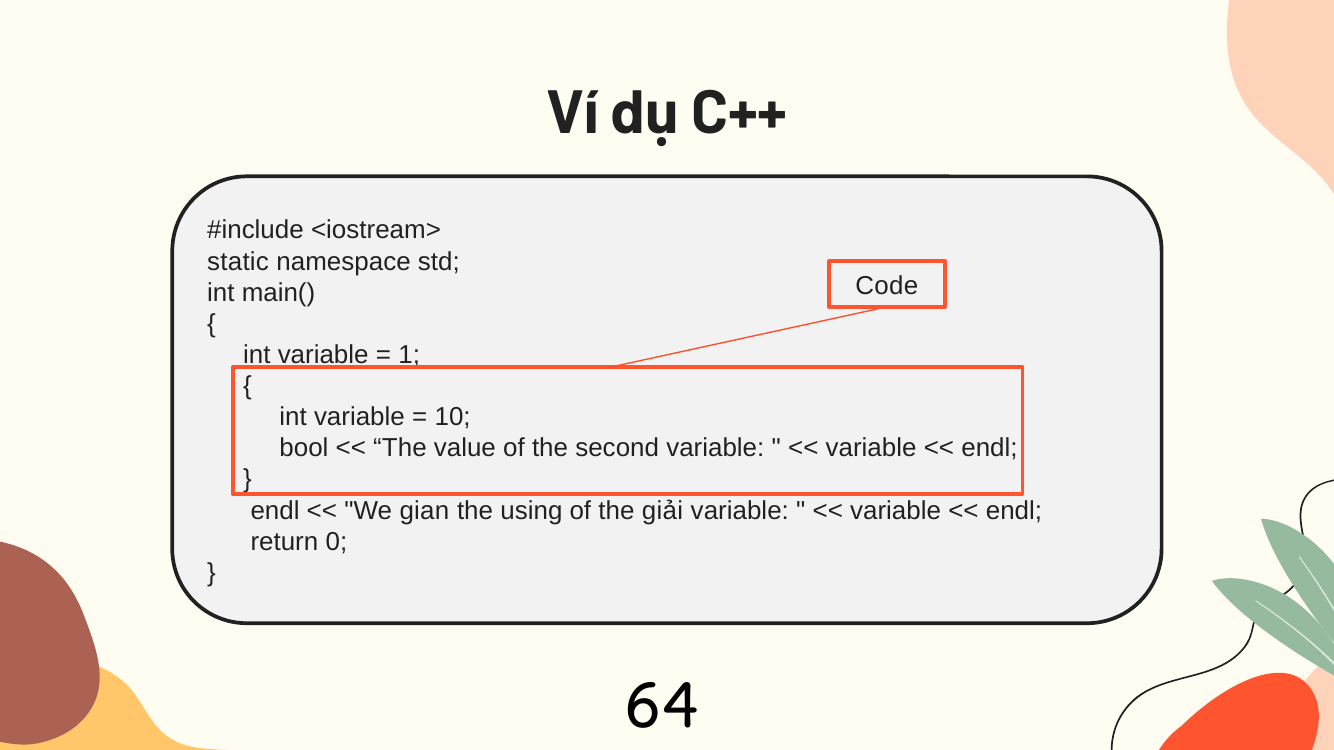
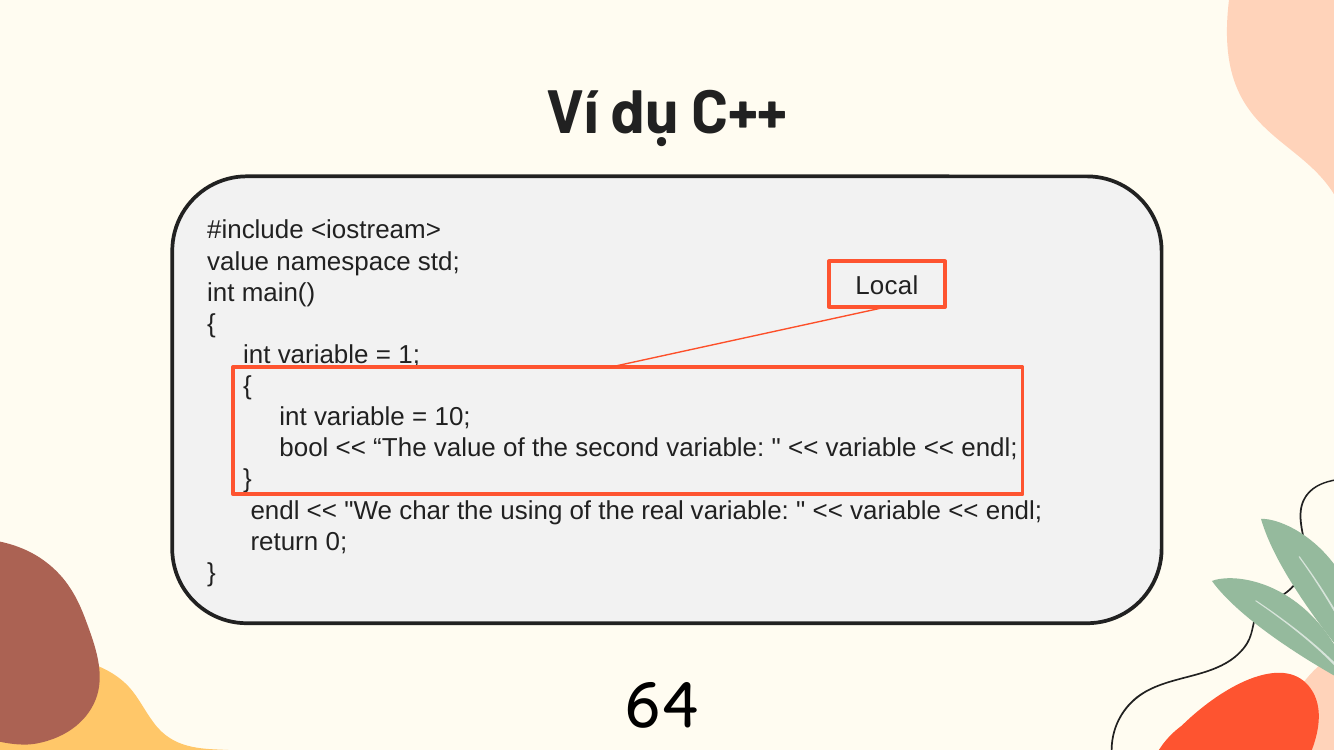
static: static -> value (238, 262)
Code: Code -> Local (887, 286)
gian: gian -> char (425, 511)
giải: giải -> real (663, 511)
